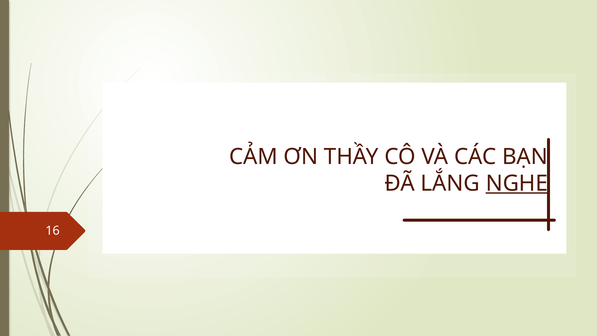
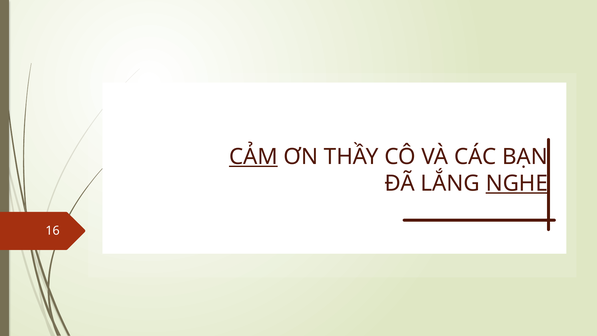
CẢM underline: none -> present (253, 157)
